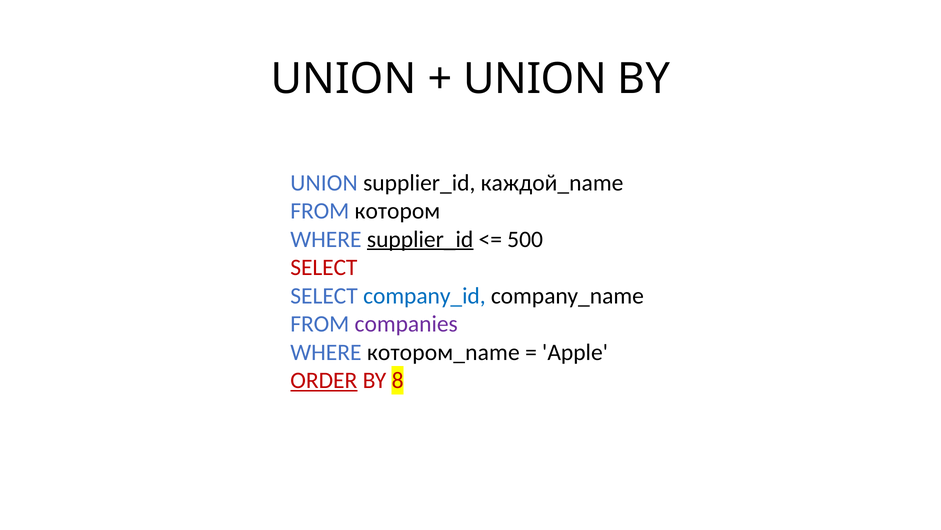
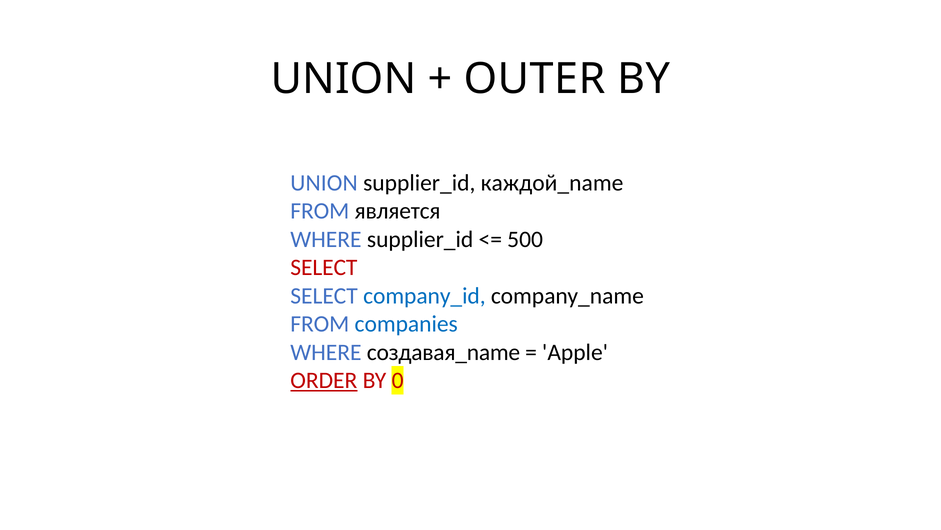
UNION: UNION -> OUTER (535, 79)
котором: котором -> является (398, 211)
supplier_id underline: present -> none (420, 239)
companies colour: purple -> blue (406, 324)
котором_name: котором_name -> создавая_name (444, 352)
8: 8 -> 0 (398, 380)
